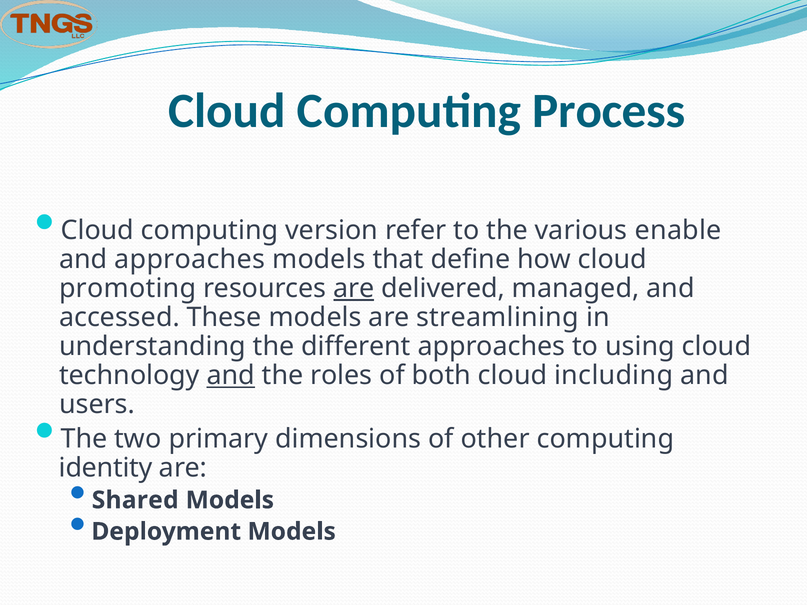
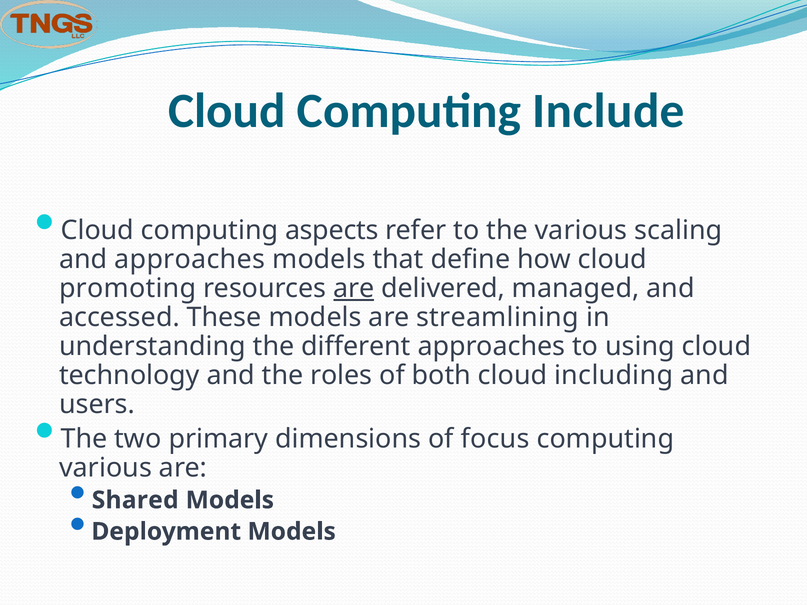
Process: Process -> Include (609, 111)
version: version -> aspects (332, 230)
enable: enable -> scaling (678, 230)
and underline: present -> none (231, 376)
other: other -> focus (495, 439)
identity: identity -> various (106, 468)
